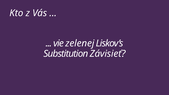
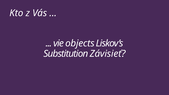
zelenej: zelenej -> objects (80, 43)
